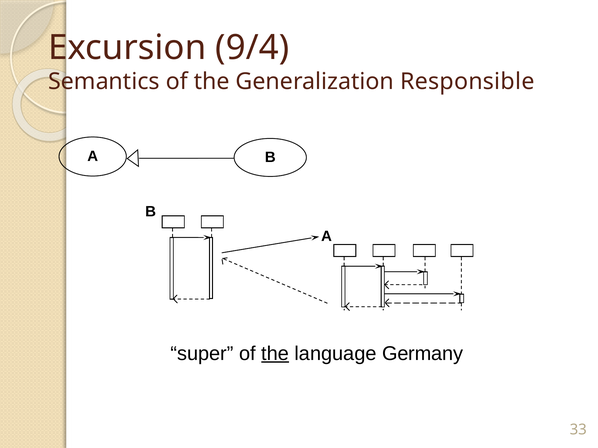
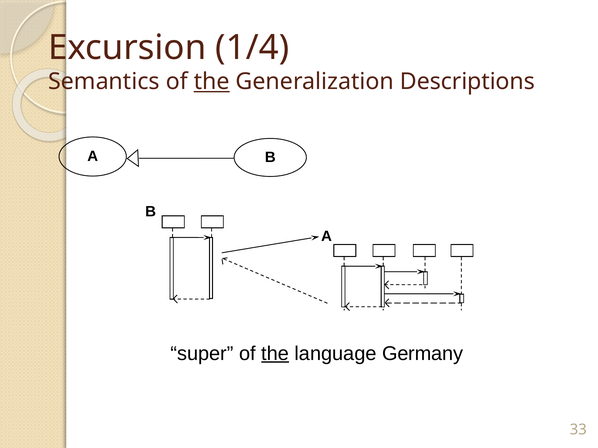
9/4: 9/4 -> 1/4 (252, 48)
the underline: none -> present (212, 82)
Responsible: Responsible -> Descriptions (467, 82)
